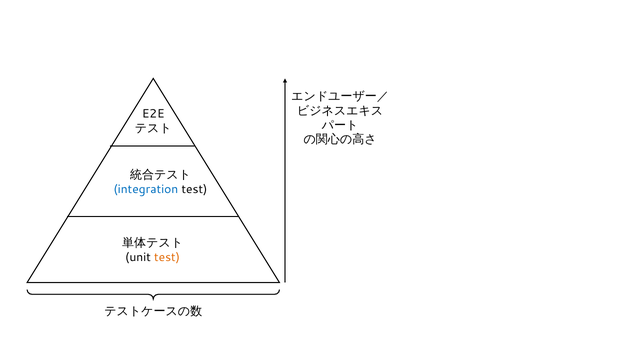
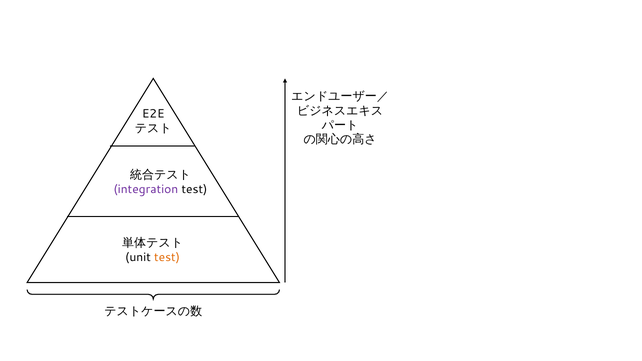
integration colour: blue -> purple (146, 189)
